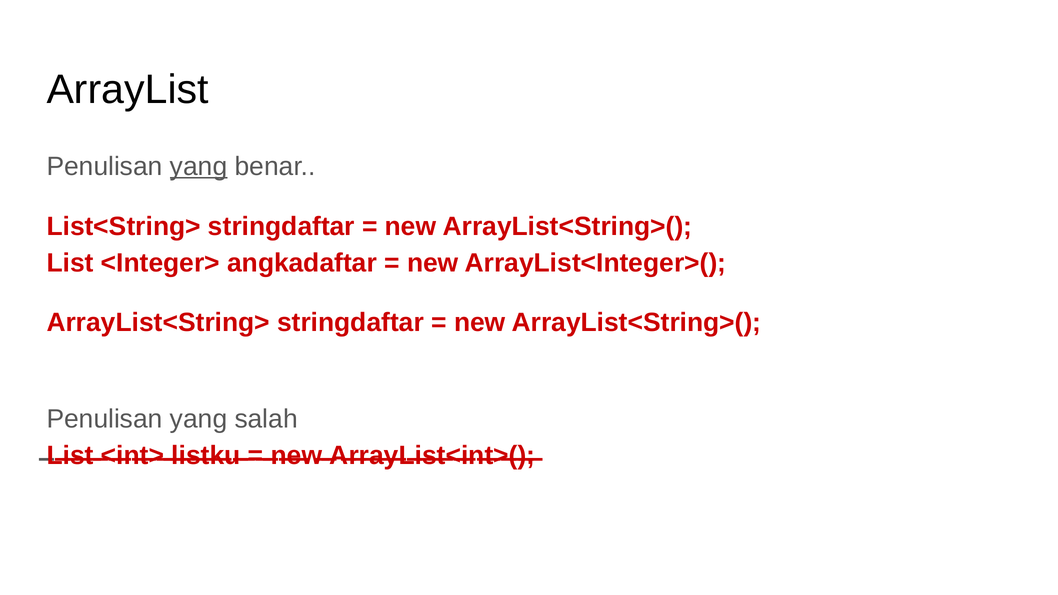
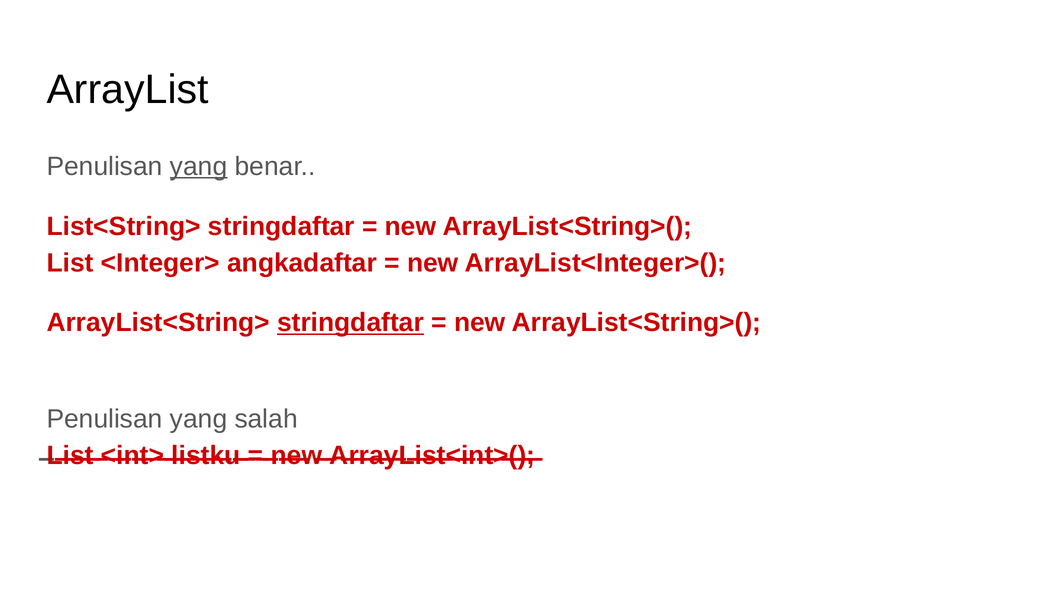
stringdaftar underline: none -> present (350, 323)
